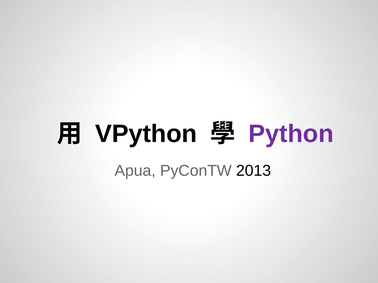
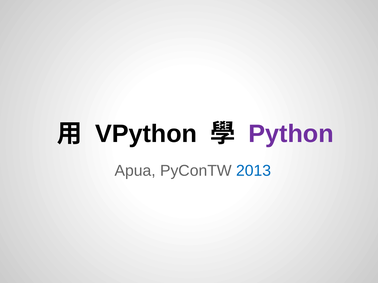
2013 colour: black -> blue (254, 171)
